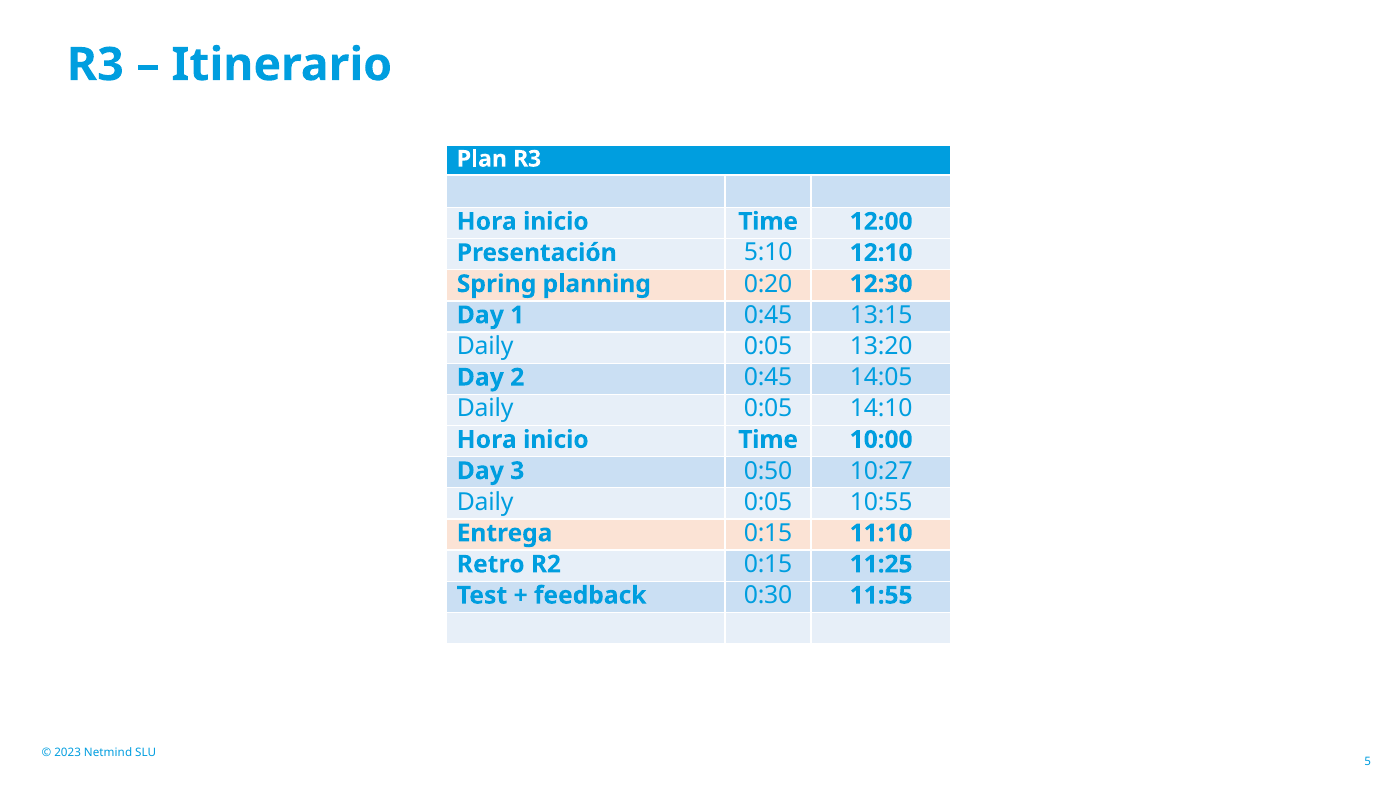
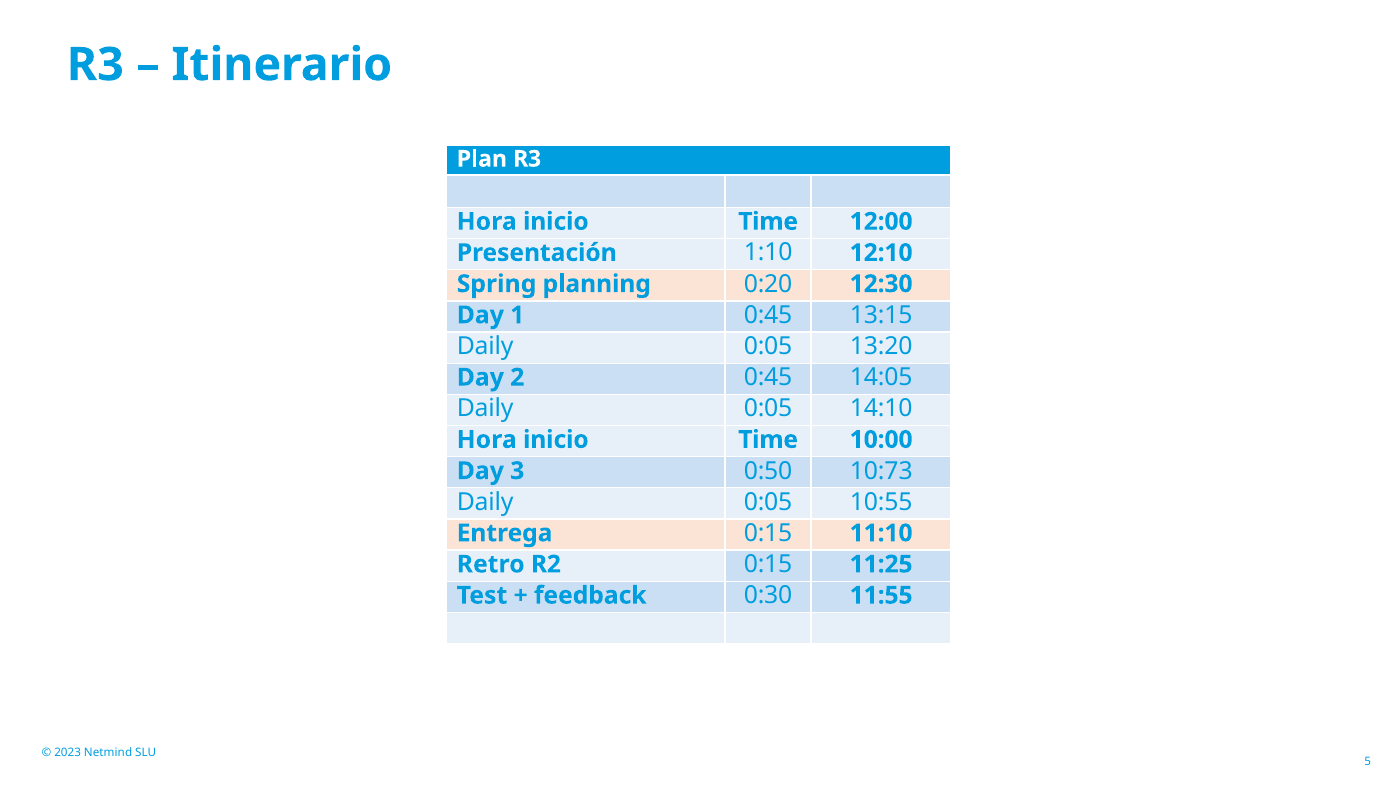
5:10: 5:10 -> 1:10 (768, 253)
10:27: 10:27 -> 10:73 (881, 471)
